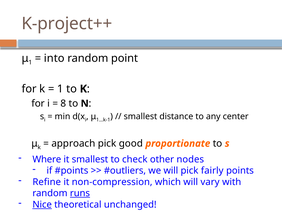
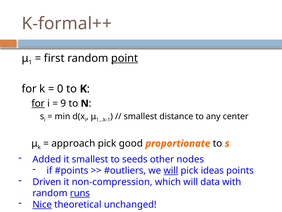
K-project++: K-project++ -> K-formal++ (67, 24)
into: into -> first (54, 58)
point underline: none -> present (125, 58)
1: 1 -> 0 (60, 89)
for underline: none -> present (38, 103)
8: 8 -> 9 (63, 103)
Where: Where -> Added (47, 159)
check: check -> seeds (135, 159)
will underline: none -> present (171, 170)
fairly: fairly -> ideas (212, 170)
Refine: Refine -> Driven (47, 182)
vary: vary -> data (210, 182)
